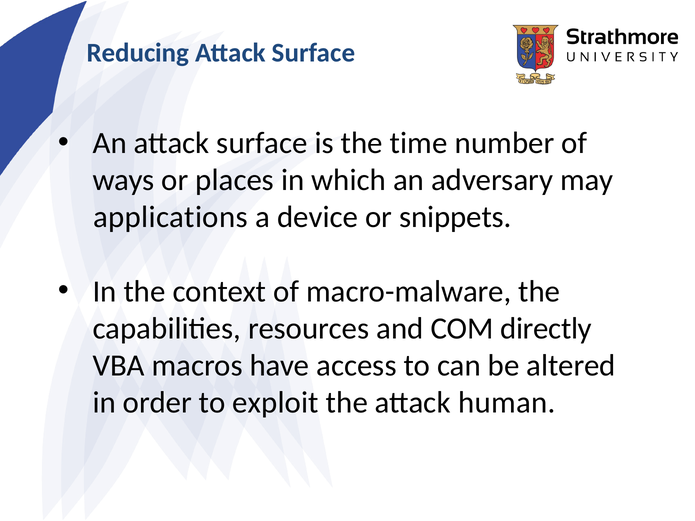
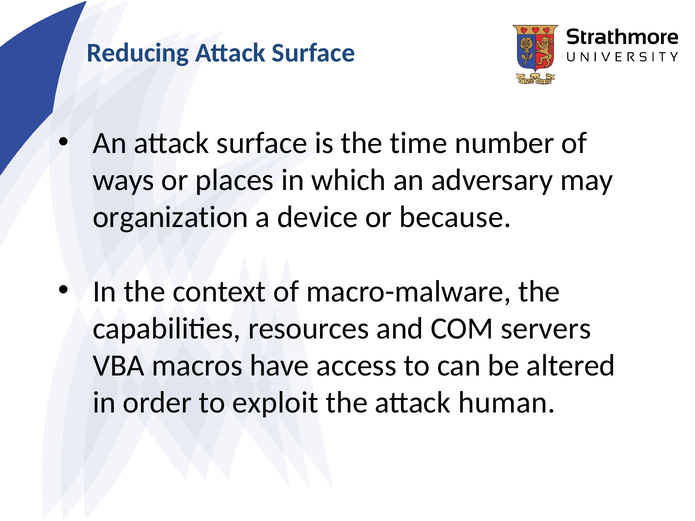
applications: applications -> organization (171, 217)
snippets: snippets -> because (455, 217)
directly: directly -> servers (546, 329)
